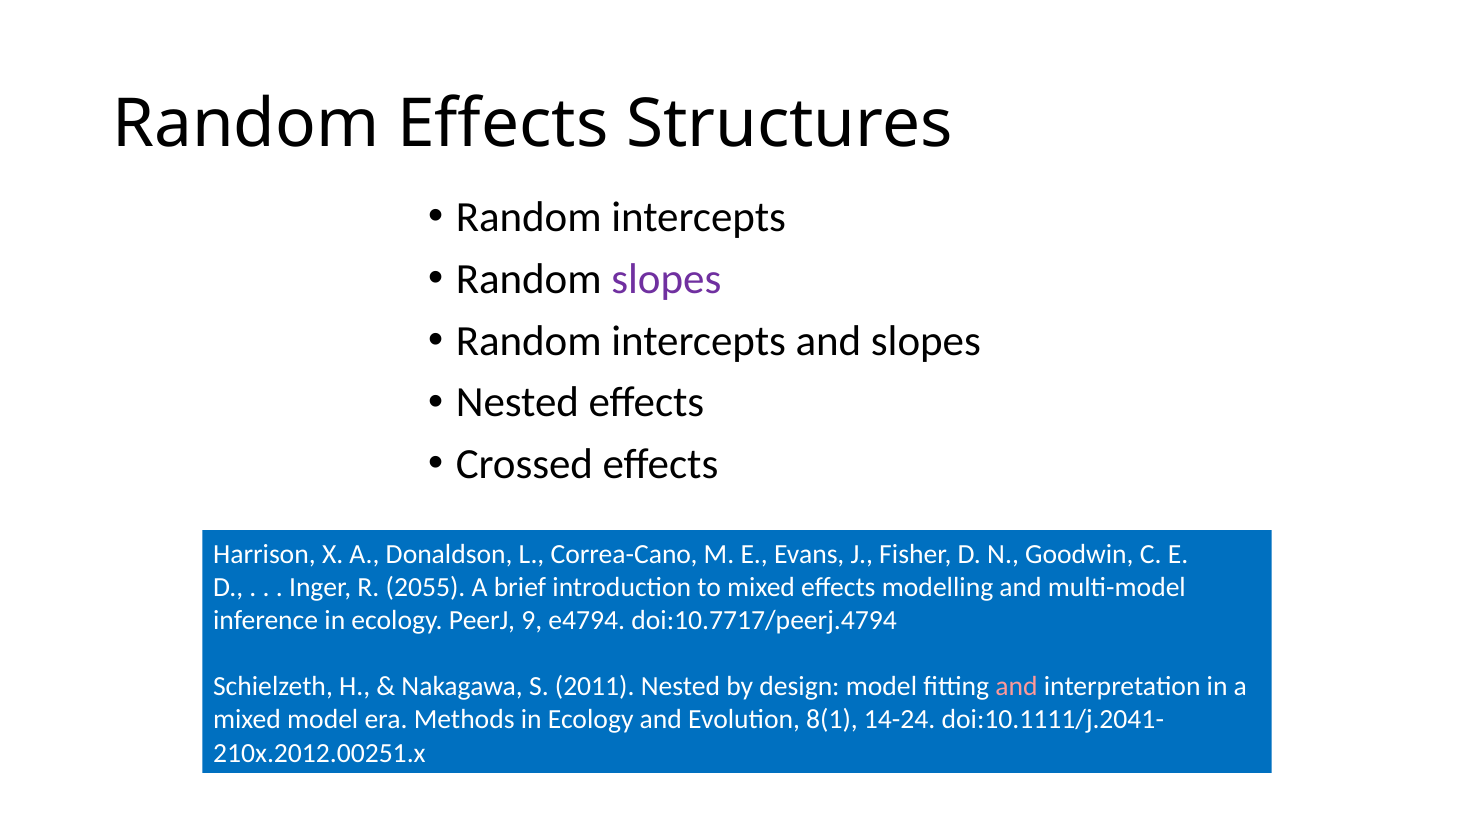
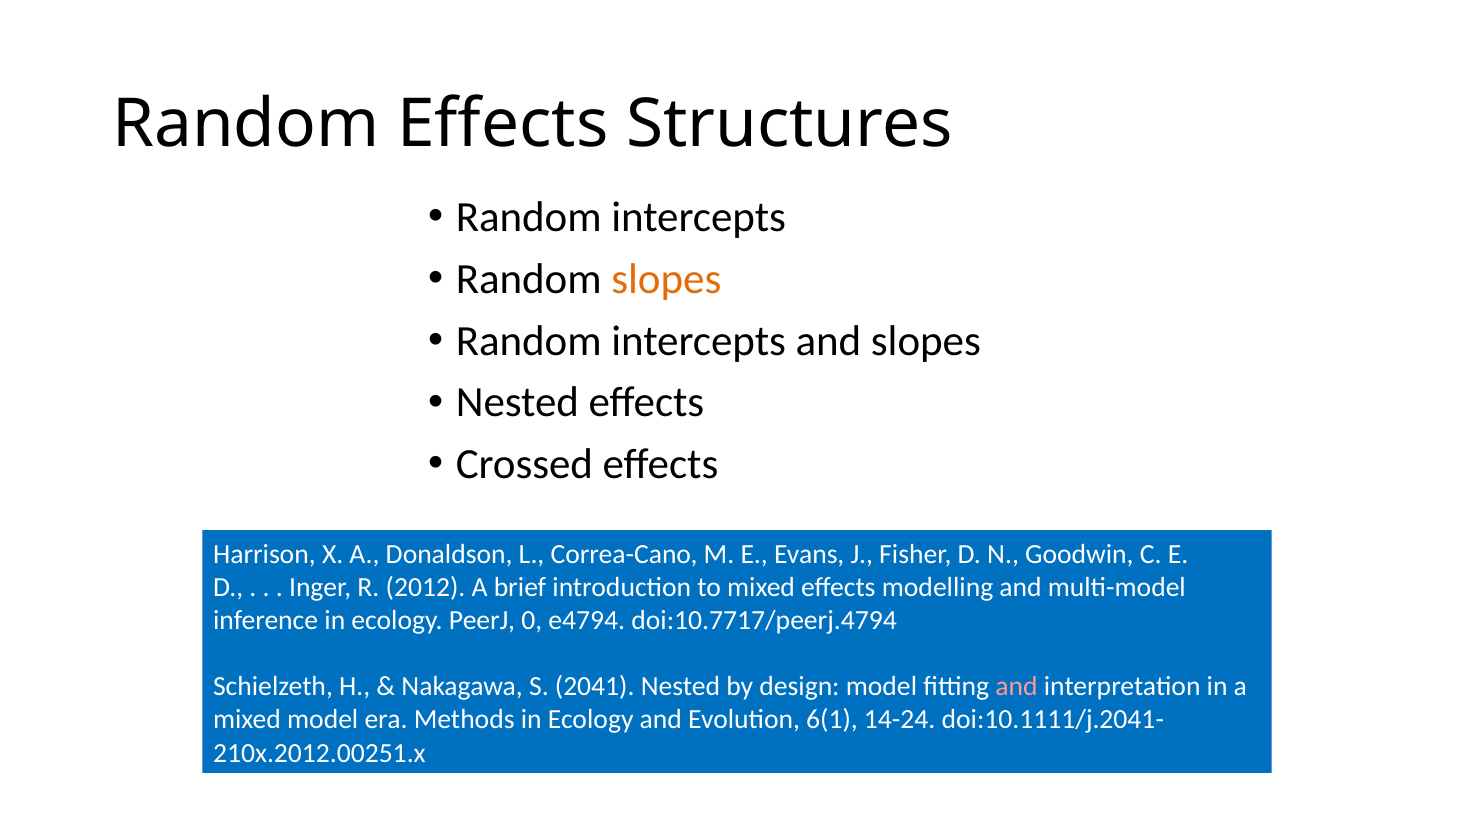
slopes colour: purple -> orange (666, 279)
2055: 2055 -> 2012 (426, 587)
9: 9 -> 0 (532, 620)
2011: 2011 -> 2041 (595, 687)
8(1: 8(1 -> 6(1 (832, 720)
